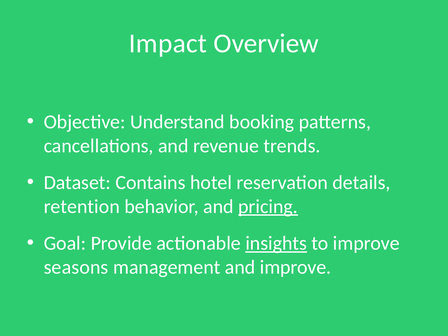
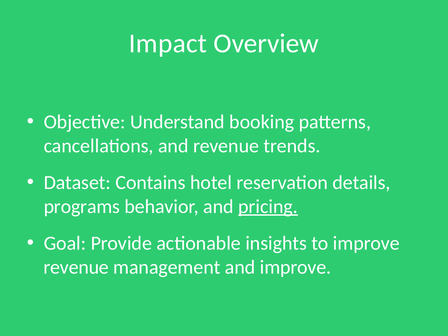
retention: retention -> programs (82, 207)
insights underline: present -> none (276, 243)
seasons: seasons -> revenue (76, 267)
